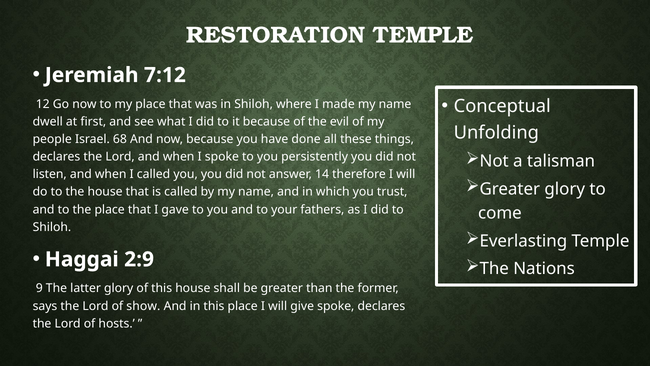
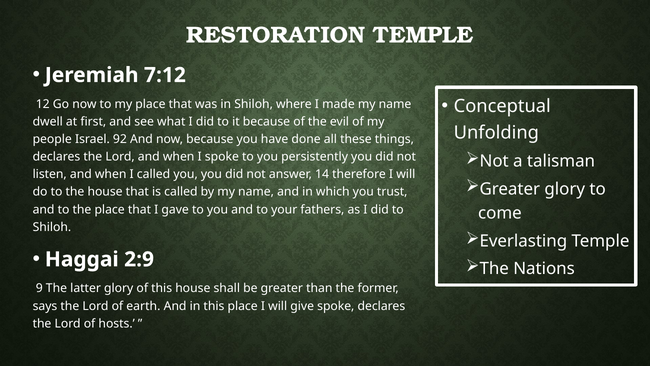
68: 68 -> 92 (120, 139)
show: show -> earth (143, 306)
